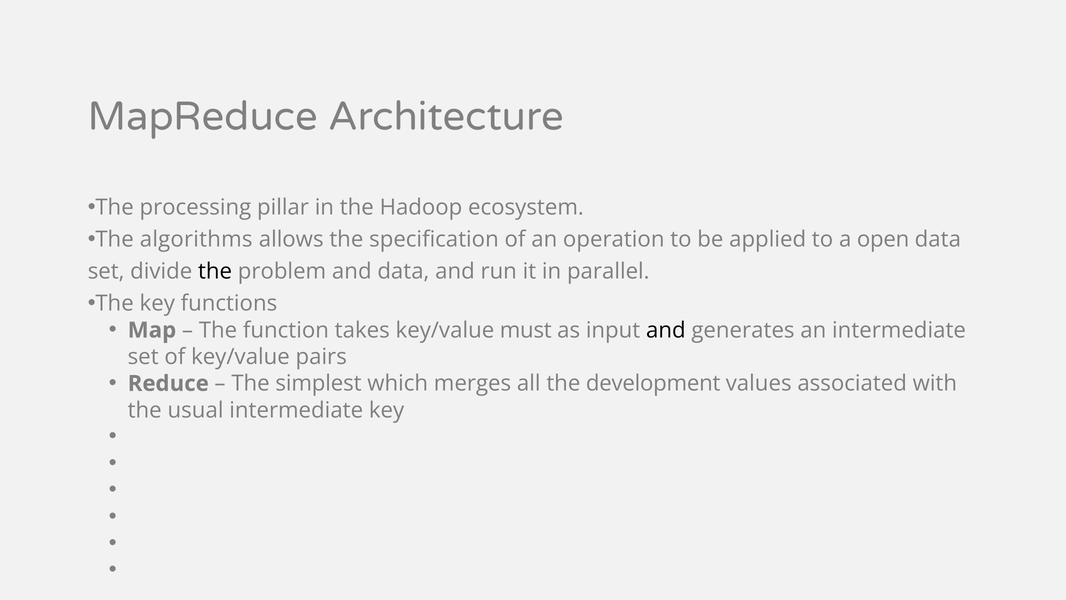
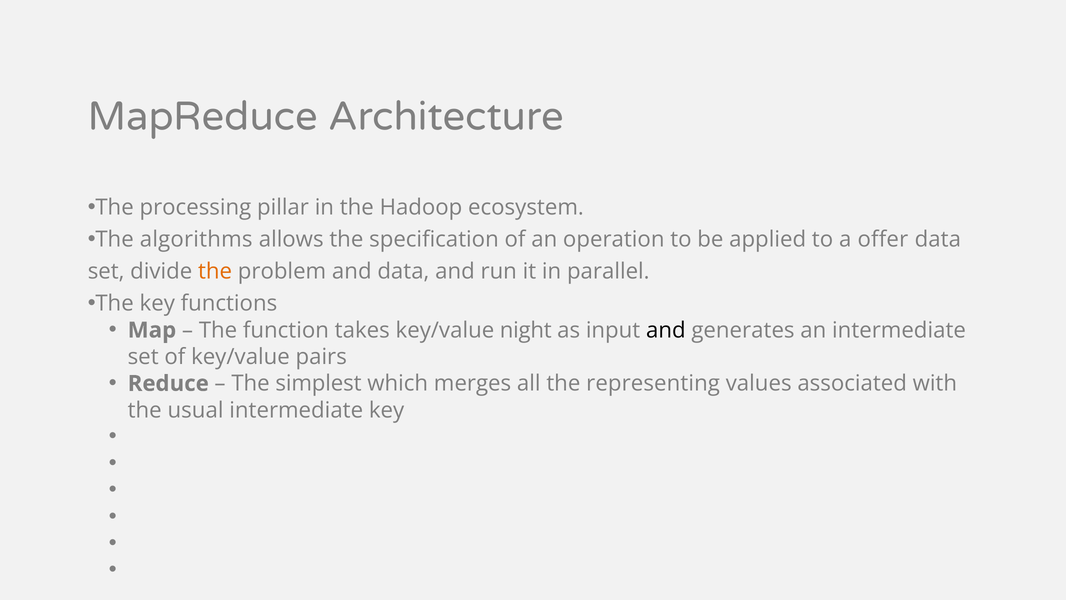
open: open -> offer (883, 239)
the colour: black -> orange (215, 271)
must: must -> night (526, 330)
development: development -> representing (653, 383)
